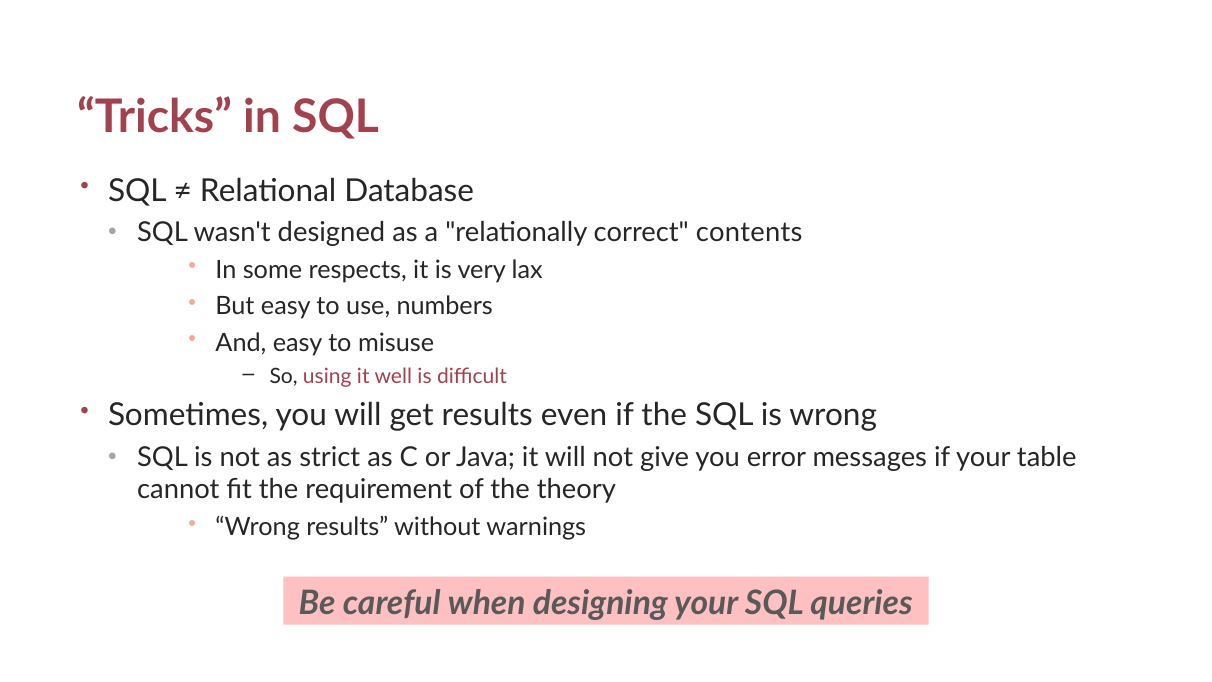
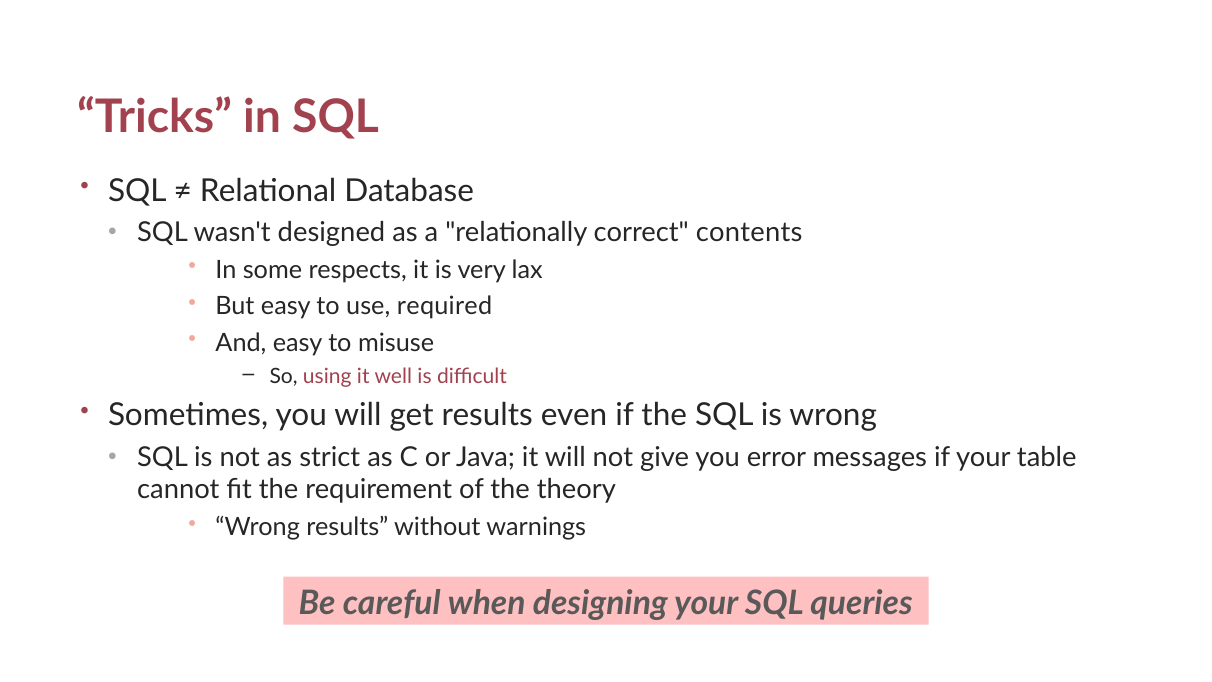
numbers: numbers -> required (445, 306)
